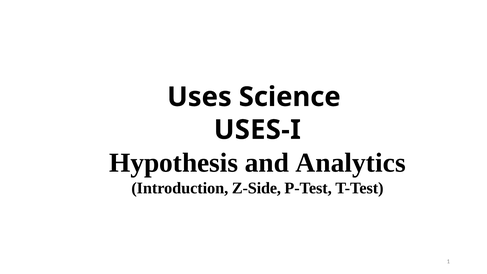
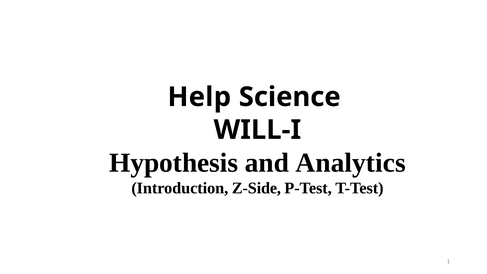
Uses: Uses -> Help (199, 97)
USES-I: USES-I -> WILL-I (257, 130)
